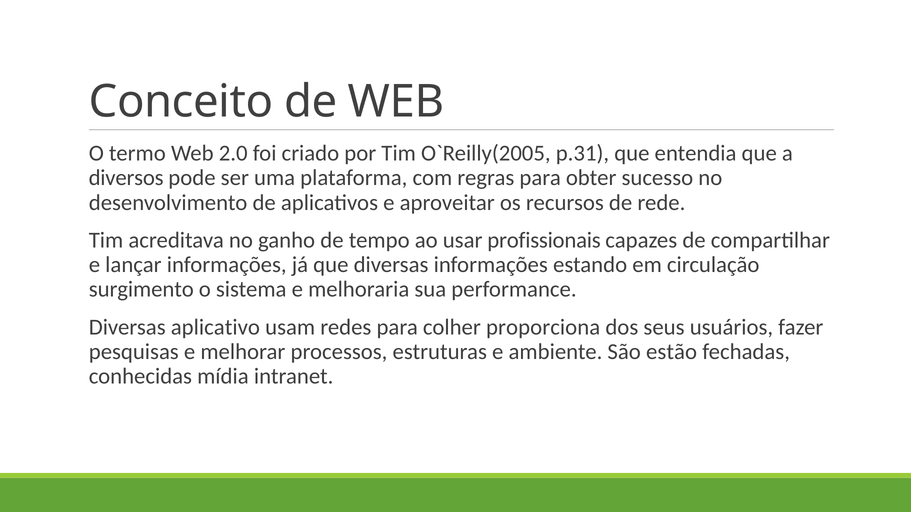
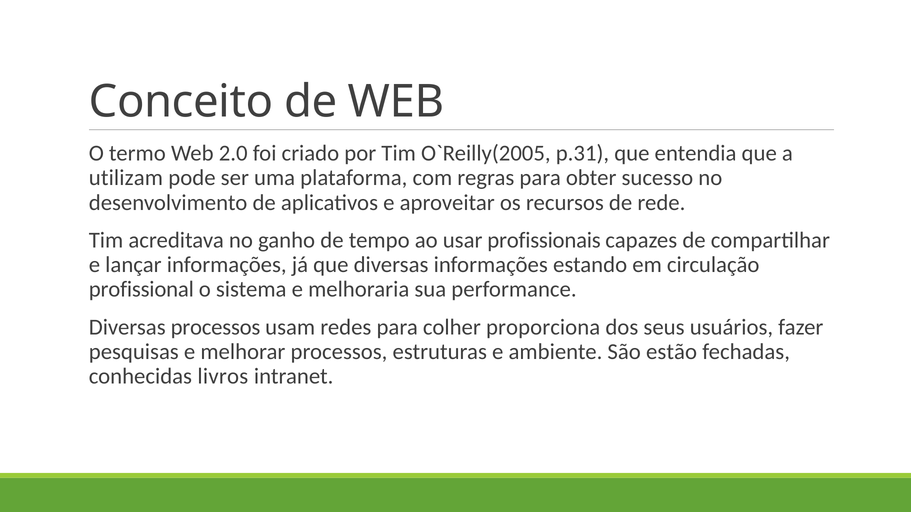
diversos: diversos -> utilizam (126, 178)
surgimento: surgimento -> profissional (141, 290)
Diversas aplicativo: aplicativo -> processos (216, 328)
mídia: mídia -> livros (223, 377)
